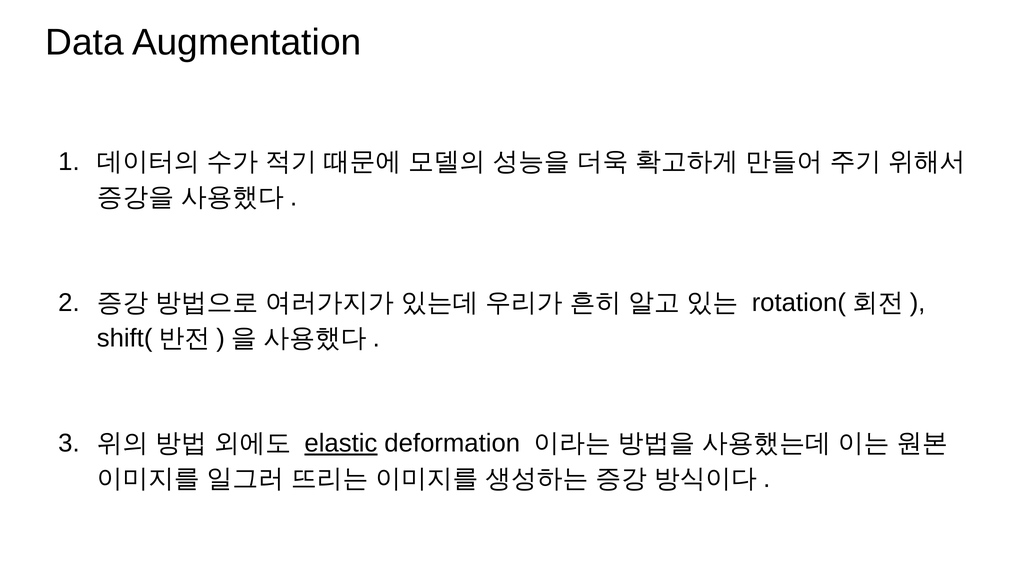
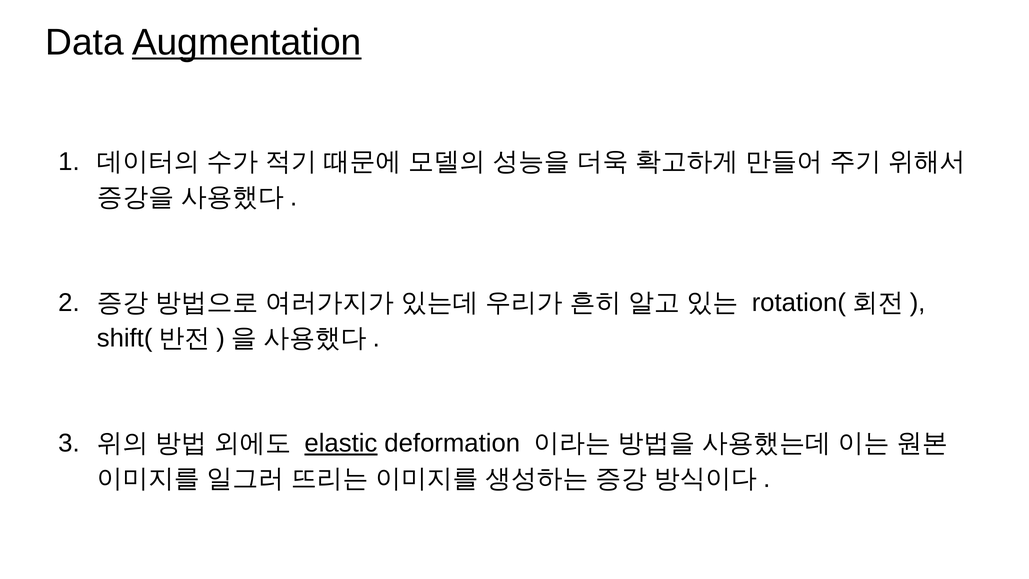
Augmentation underline: none -> present (247, 42)
